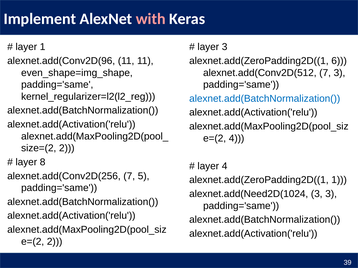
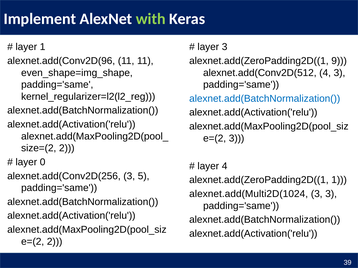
with colour: pink -> light green (151, 19)
6: 6 -> 9 (339, 61)
alexnet.add(Conv2D(512 7: 7 -> 4 (325, 73)
4: 4 -> 3 (237, 139)
8: 8 -> 0 (43, 162)
alexnet.add(Conv2D(256 7: 7 -> 3 (129, 176)
alexnet.add(Need2D(1024: alexnet.add(Need2D(1024 -> alexnet.add(Multi2D(1024 (249, 194)
